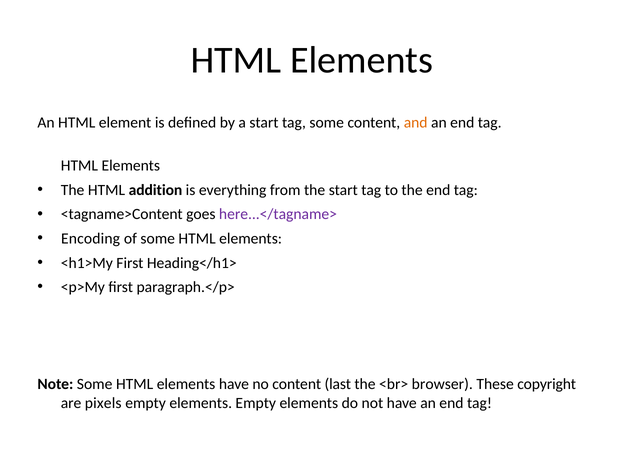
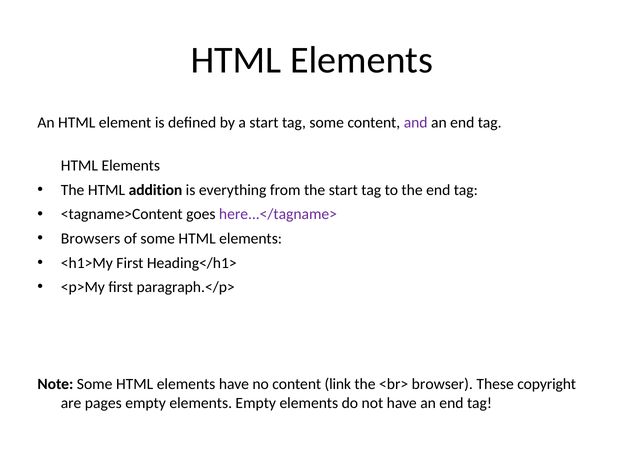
and colour: orange -> purple (416, 123)
Encoding: Encoding -> Browsers (91, 239)
last: last -> link (338, 384)
pixels: pixels -> pages (103, 403)
